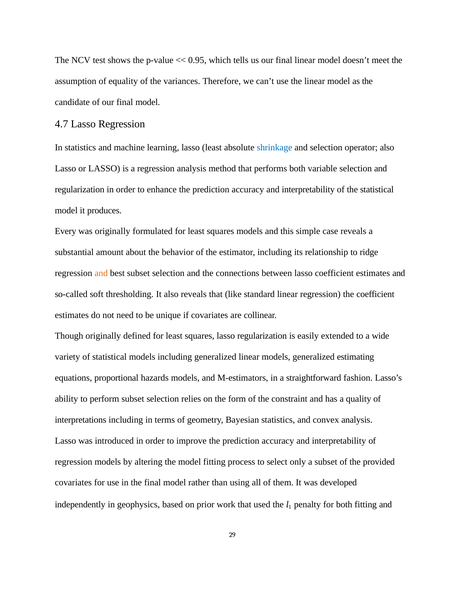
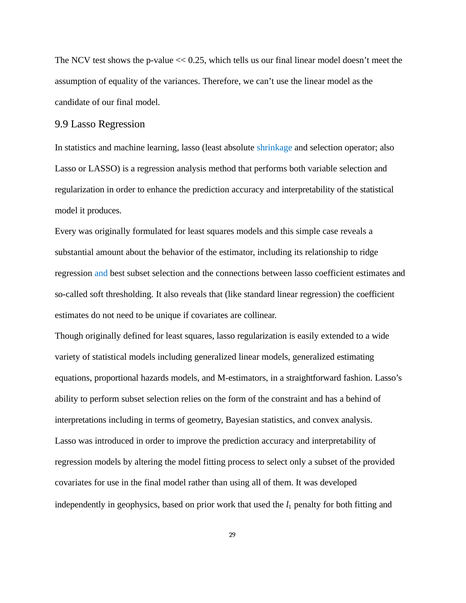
0.95: 0.95 -> 0.25 (197, 60)
4.7: 4.7 -> 9.9 (61, 124)
and colour: orange -> blue (101, 273)
quality: quality -> behind (359, 399)
